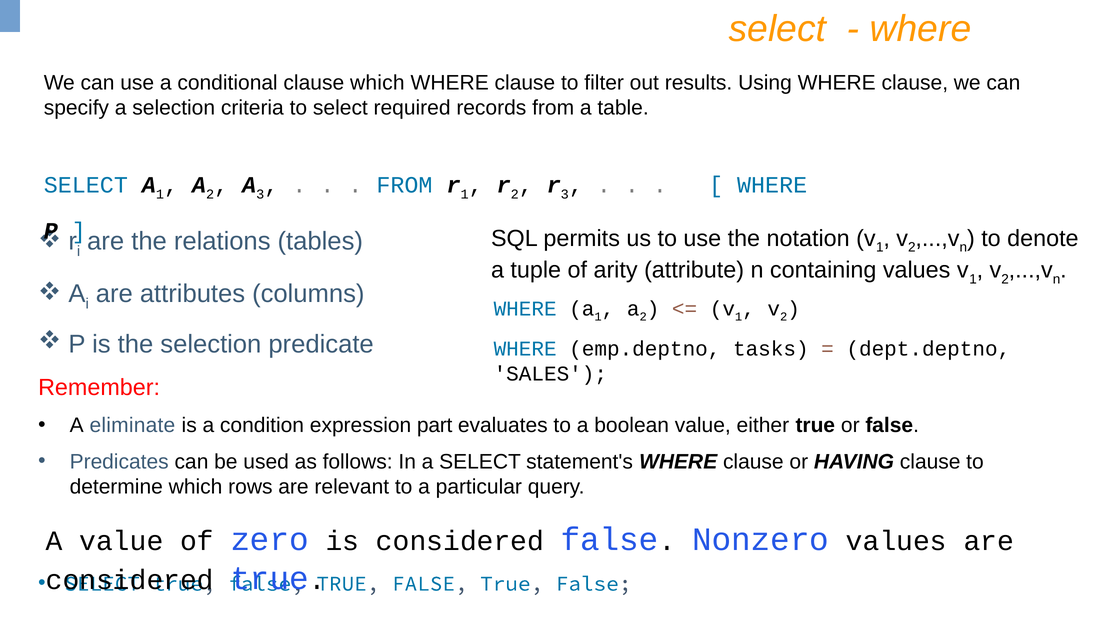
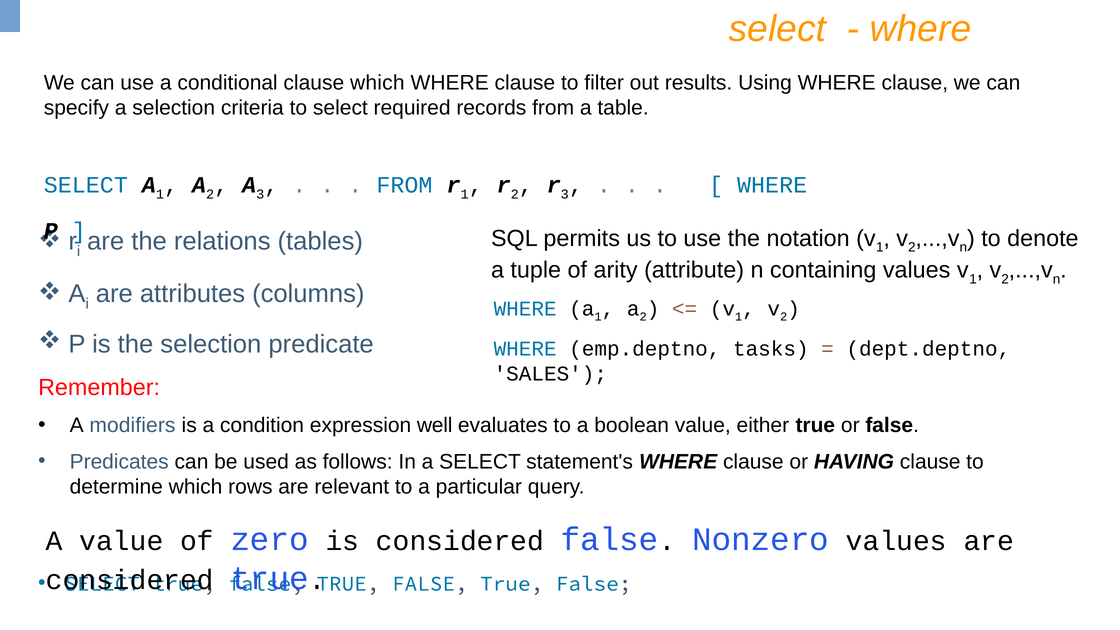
eliminate: eliminate -> modifiers (132, 425)
part: part -> well (435, 425)
